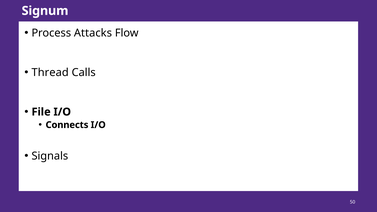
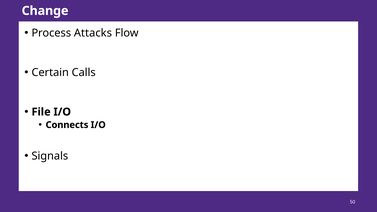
Signum: Signum -> Change (45, 11)
Thread: Thread -> Certain (50, 72)
